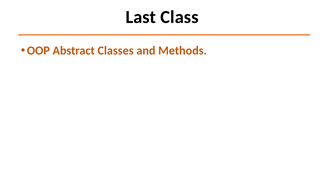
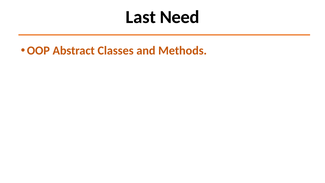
Class: Class -> Need (180, 17)
